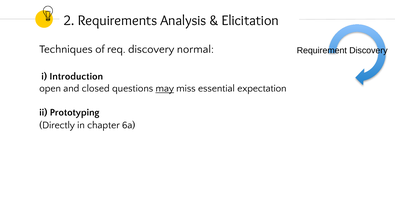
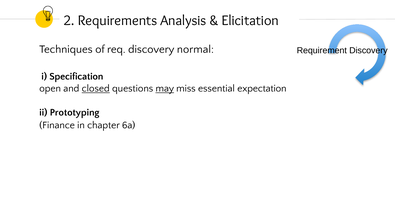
Introduction: Introduction -> Specification (76, 76)
closed underline: none -> present (96, 89)
Directly: Directly -> Finance (57, 125)
